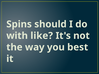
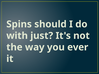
like: like -> just (42, 36)
best: best -> ever (78, 47)
